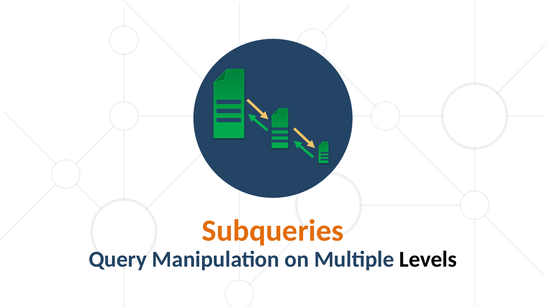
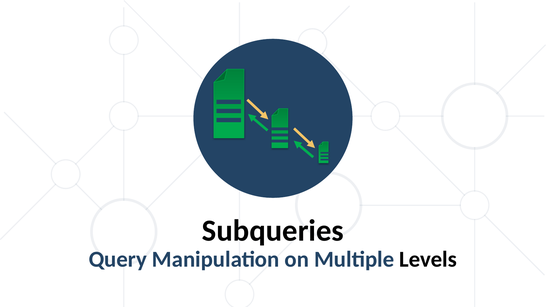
Subqueries colour: orange -> black (273, 231)
